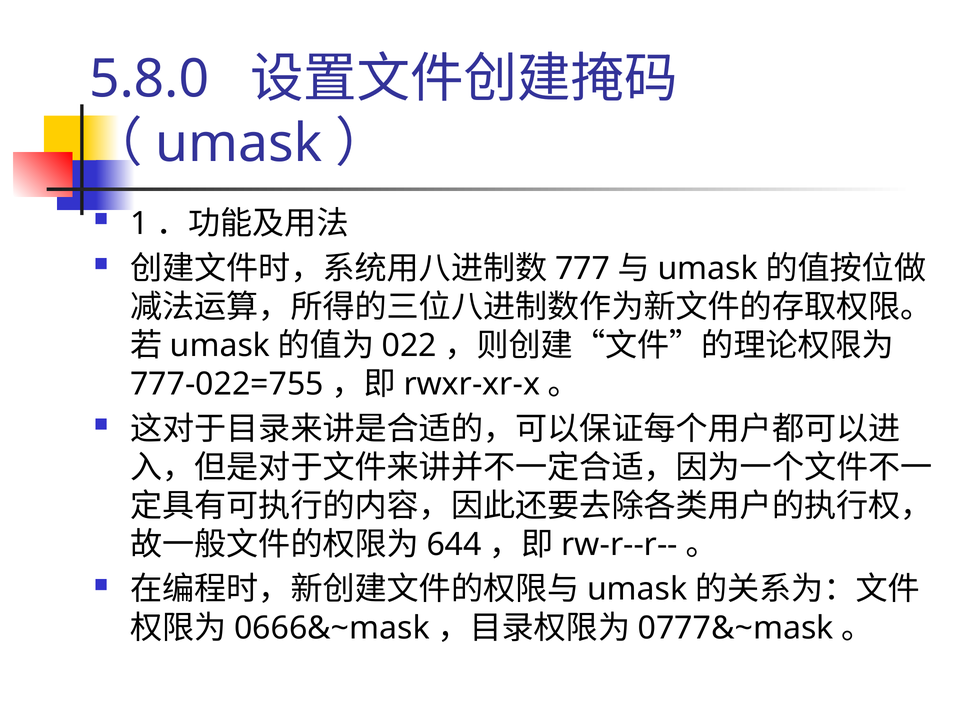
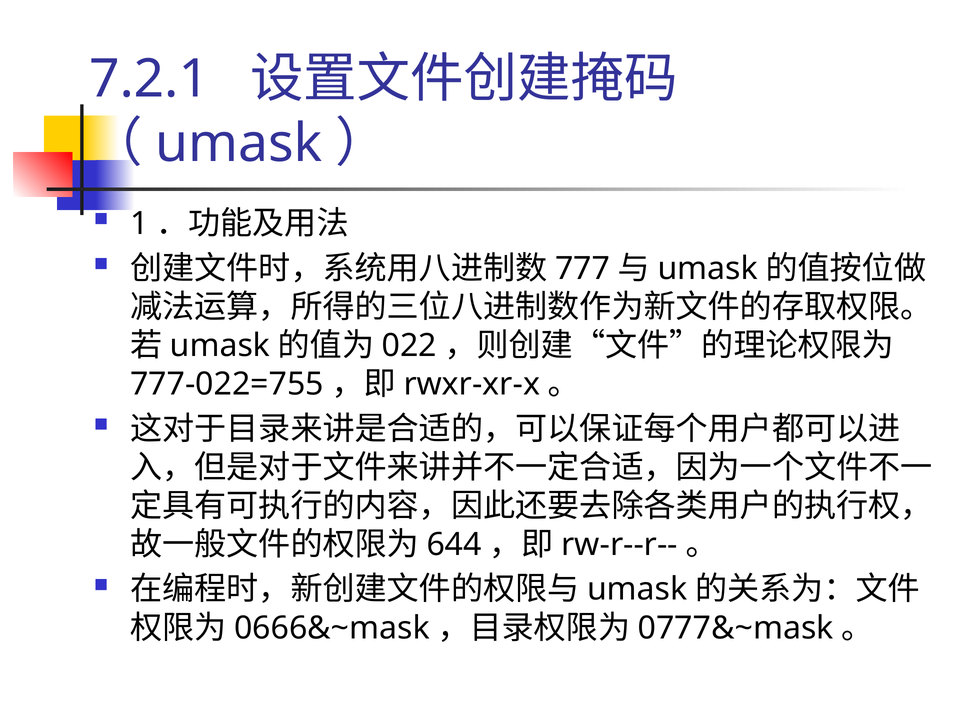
5.8.0: 5.8.0 -> 7.2.1 (149, 79)
